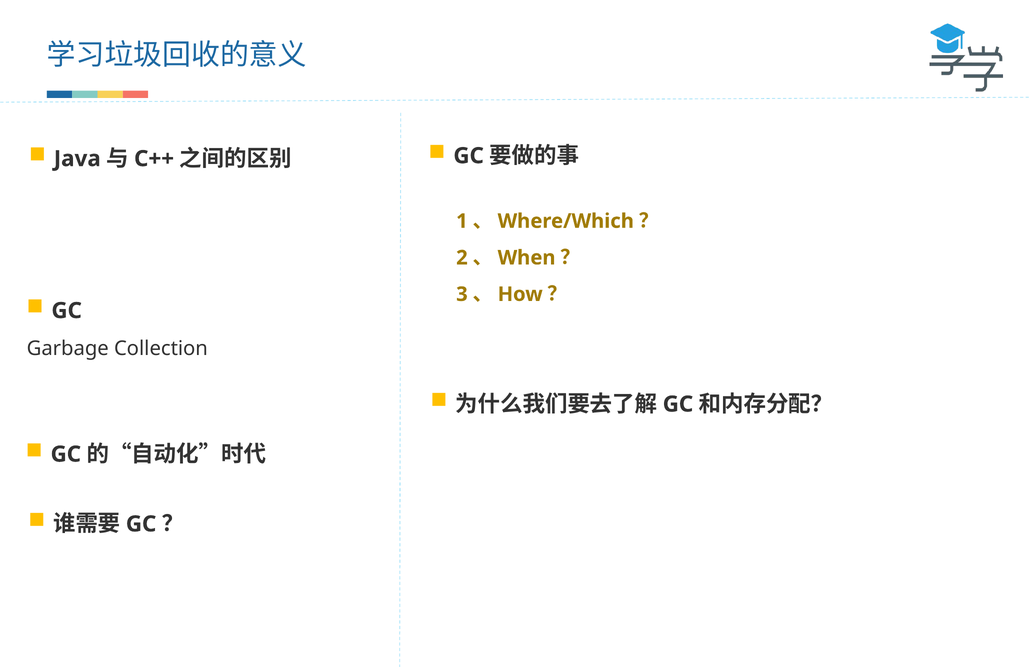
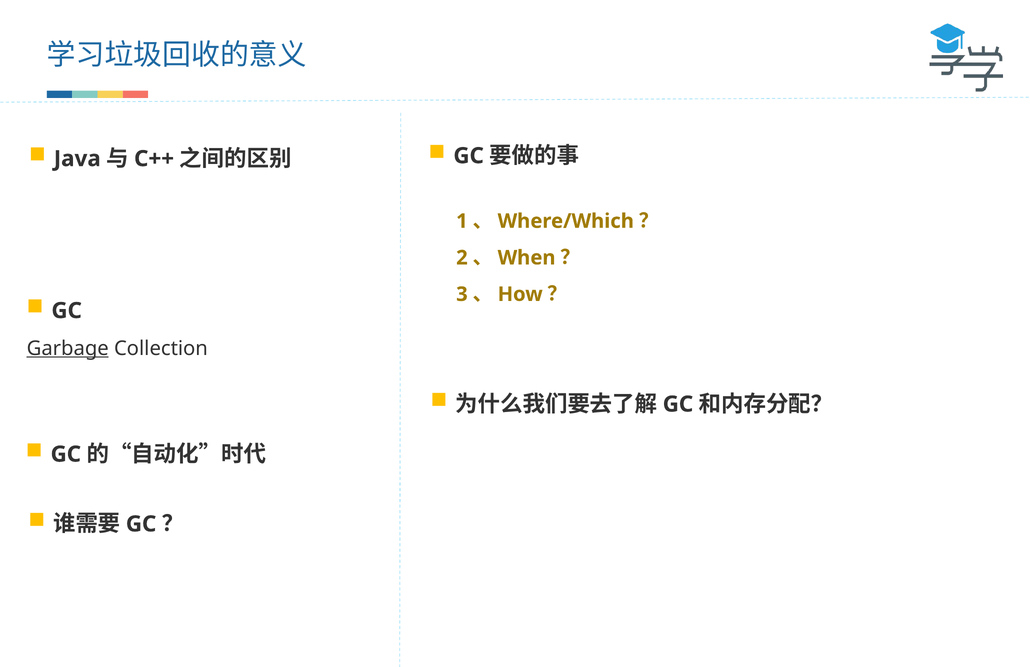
Garbage underline: none -> present (68, 348)
